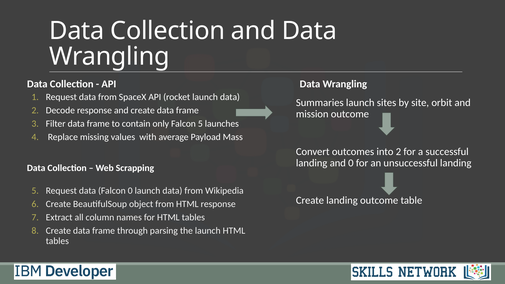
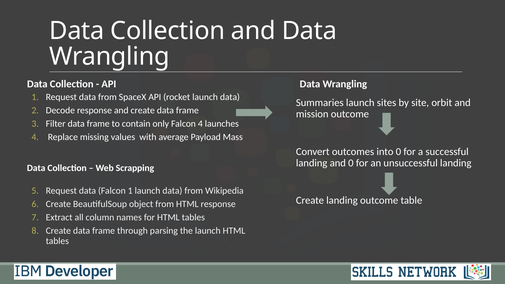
Falcon 5: 5 -> 4 (200, 124)
into 2: 2 -> 0 (398, 152)
Falcon 0: 0 -> 1 (130, 191)
